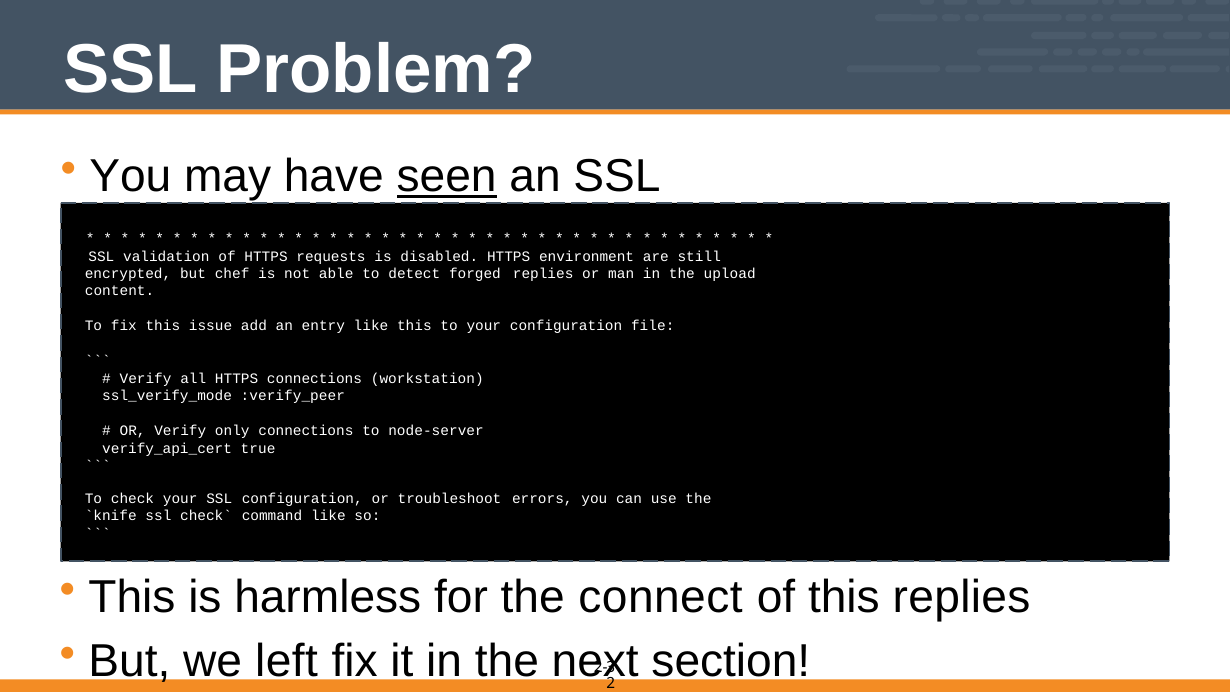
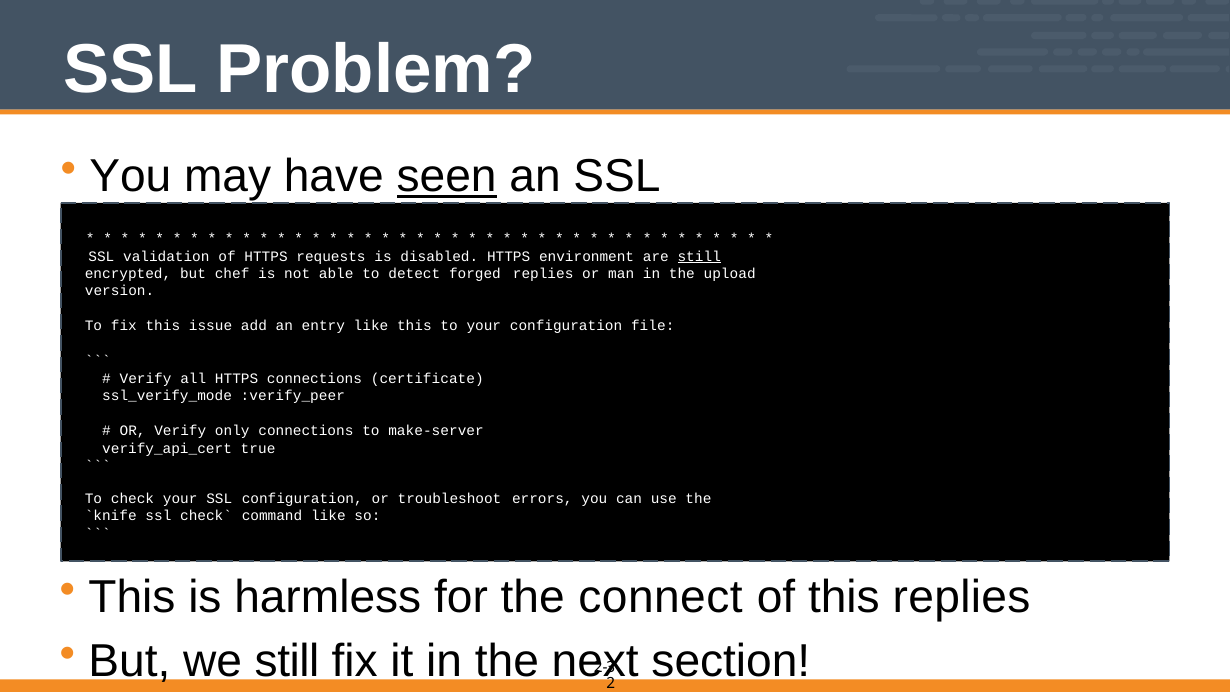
still underline: none -> present (699, 256)
content: content -> version (120, 291)
workstation: workstation -> certificate (427, 378)
node-server: node-server -> make-server (436, 431)
we left: left -> still (287, 662)
